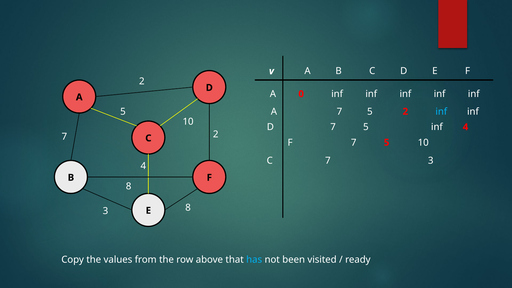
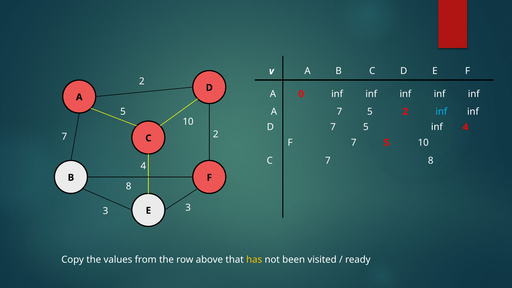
7 3: 3 -> 8 (431, 161)
3 8: 8 -> 3 (188, 208)
has colour: light blue -> yellow (254, 260)
